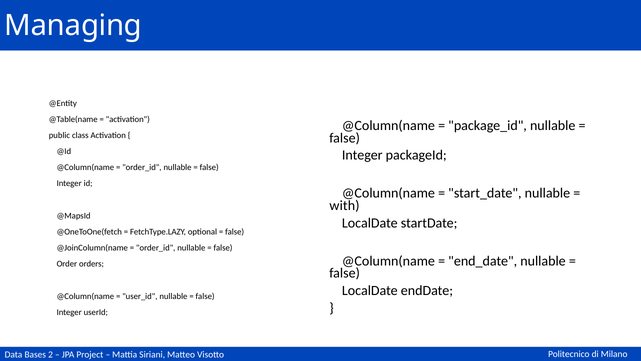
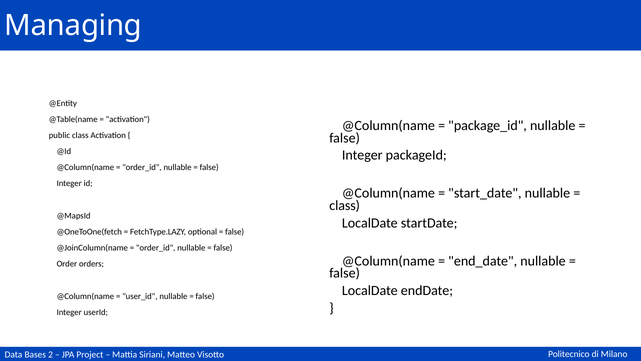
with: with -> class (345, 205)
